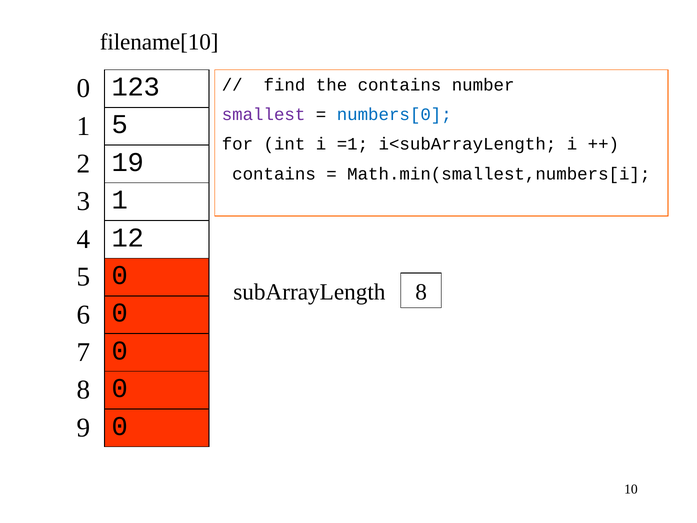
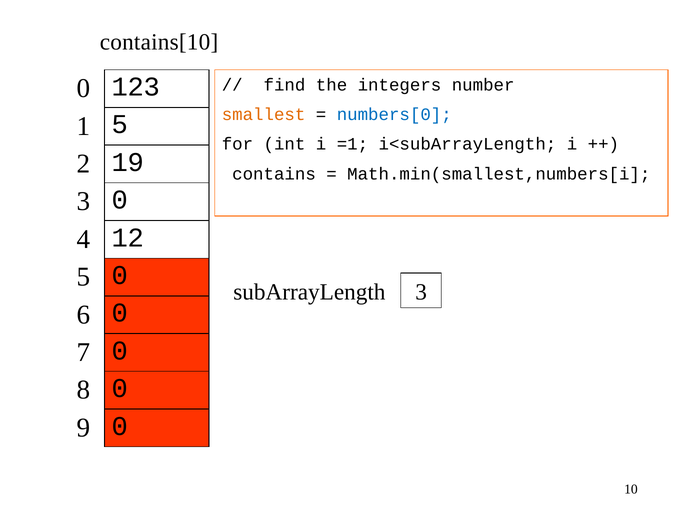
filename[10: filename[10 -> contains[10 (159, 42)
the contains: contains -> integers (399, 85)
smallest colour: purple -> orange (264, 114)
3 1: 1 -> 0 (120, 200)
subArrayLength 8: 8 -> 3 (421, 292)
